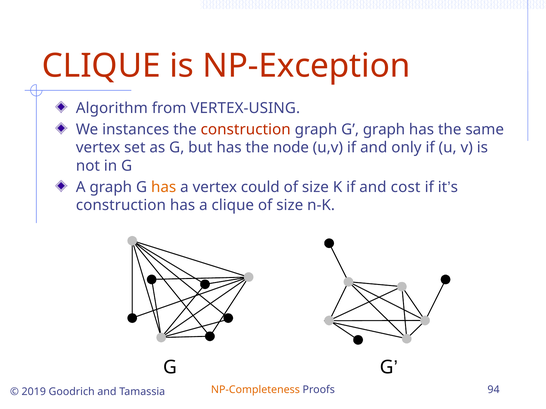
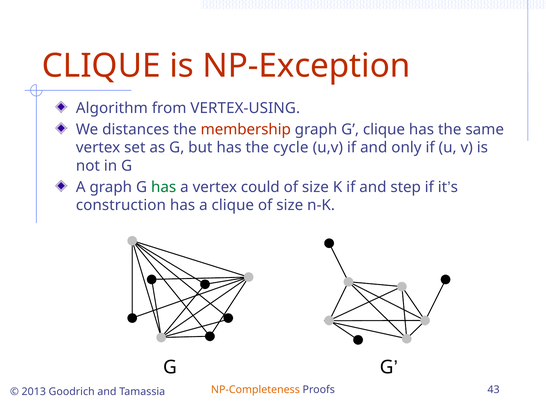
instances: instances -> distances (136, 130)
the construction: construction -> membership (246, 130)
G graph: graph -> clique (384, 130)
node: node -> cycle (291, 148)
has colour: orange -> green (164, 187)
cost: cost -> step (406, 187)
94: 94 -> 43 (494, 390)
2019: 2019 -> 2013 (34, 392)
